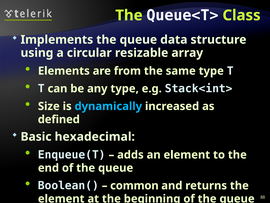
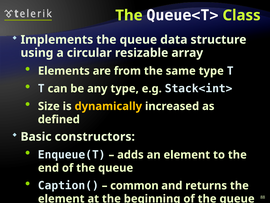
dynamically colour: light blue -> yellow (108, 106)
hexadecimal: hexadecimal -> constructors (95, 136)
Boolean(: Boolean( -> Caption( (68, 185)
